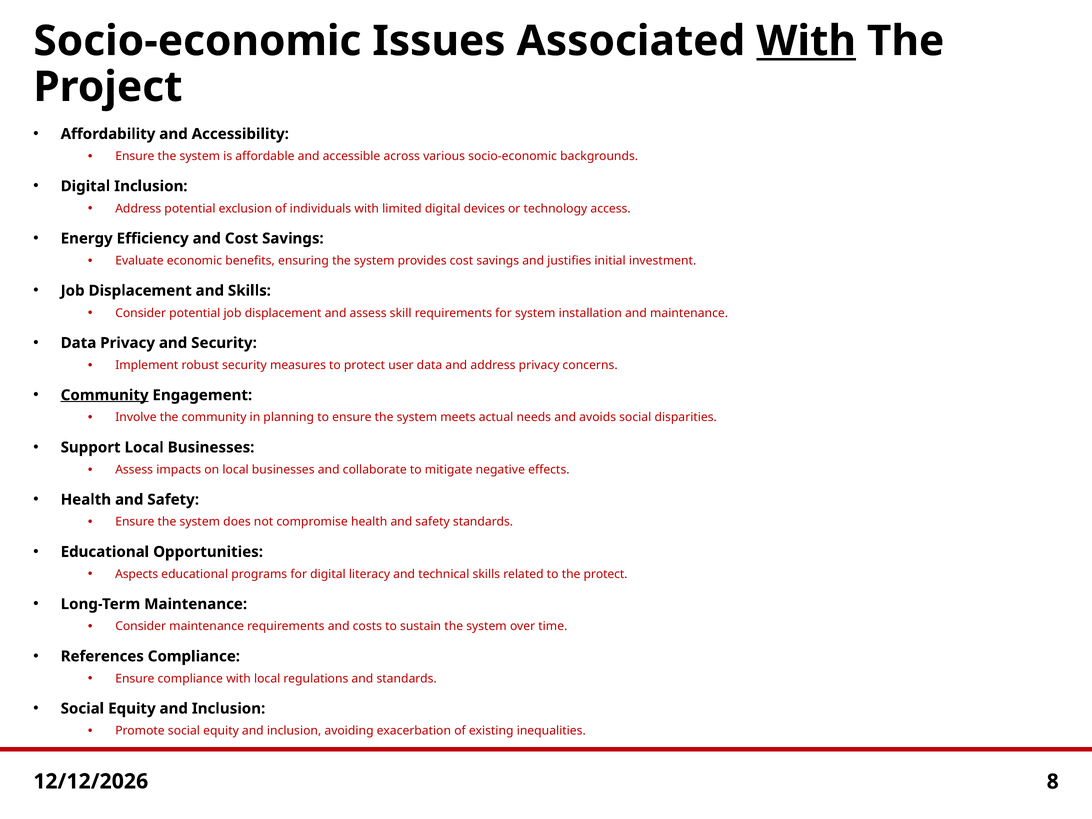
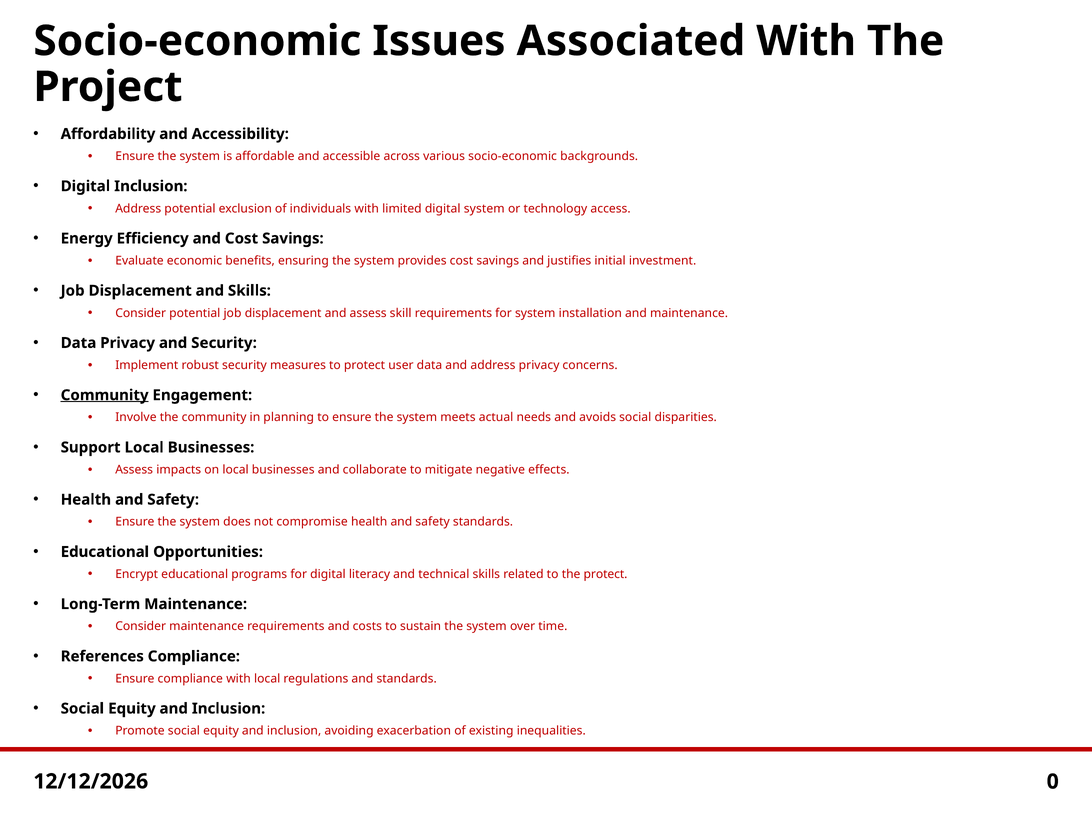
With underline: present -> none (806, 41)
digital devices: devices -> system (484, 209)
Aspects: Aspects -> Encrypt (137, 574)
8: 8 -> 0 (1053, 782)
